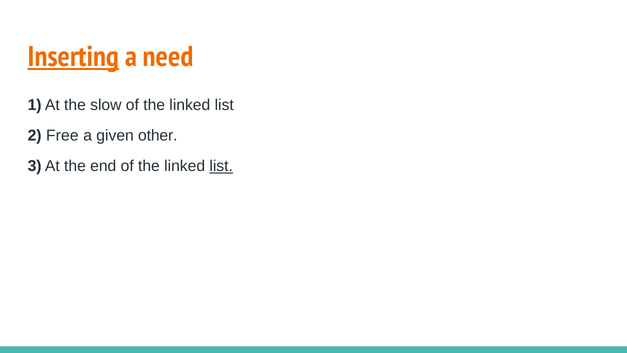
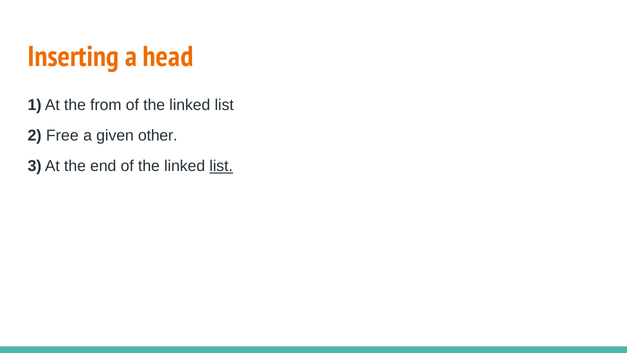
Inserting underline: present -> none (73, 57)
need: need -> head (168, 57)
slow: slow -> from (106, 105)
